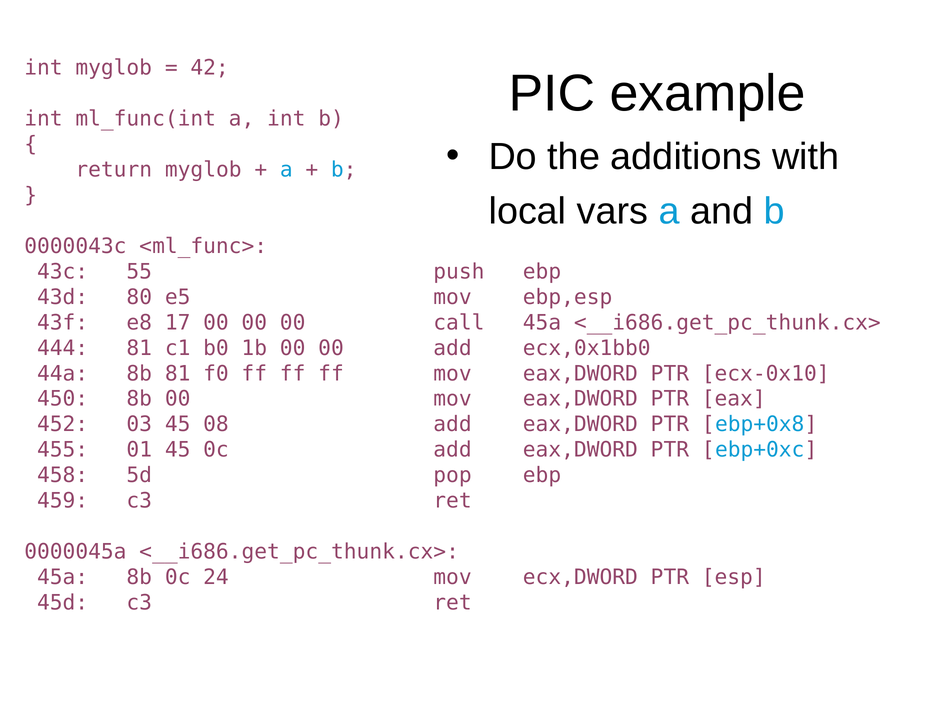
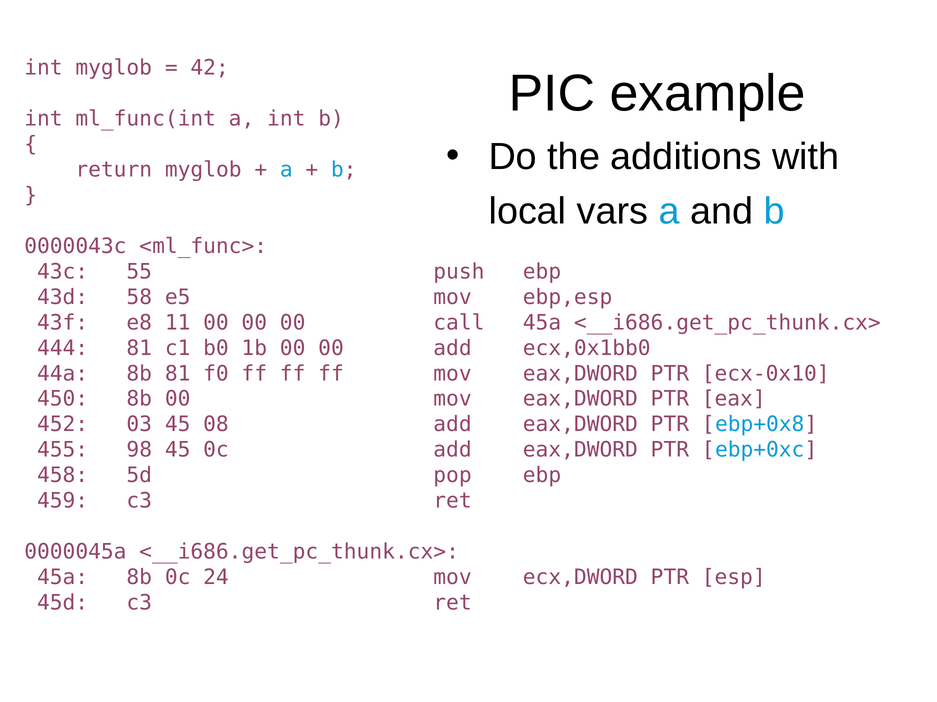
80: 80 -> 58 (139, 297)
17: 17 -> 11 (178, 323)
01: 01 -> 98 (139, 450)
